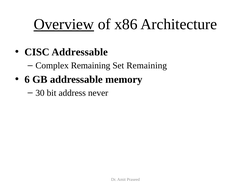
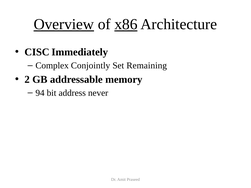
x86 underline: none -> present (126, 24)
CISC Addressable: Addressable -> Immediately (80, 52)
Complex Remaining: Remaining -> Conjointly (91, 66)
6: 6 -> 2 (27, 80)
30: 30 -> 94 (40, 93)
